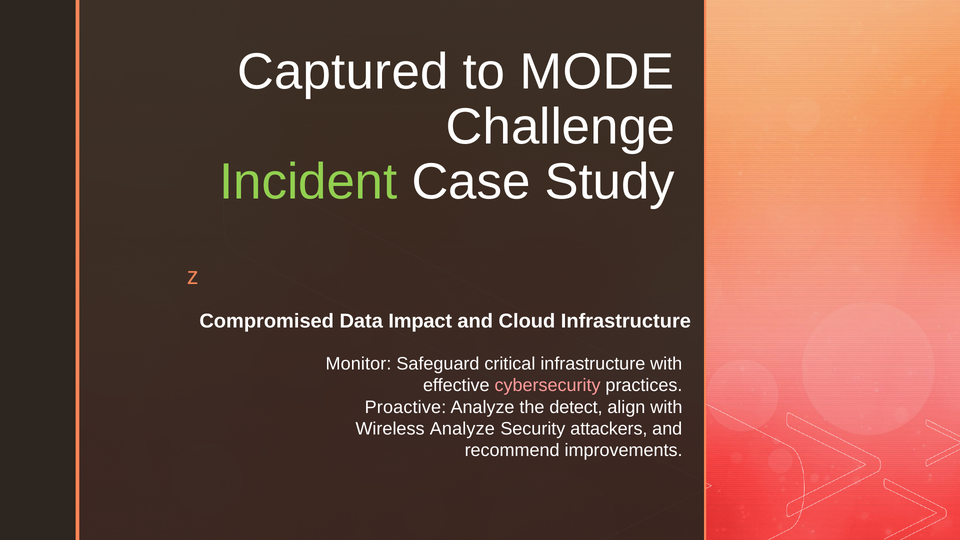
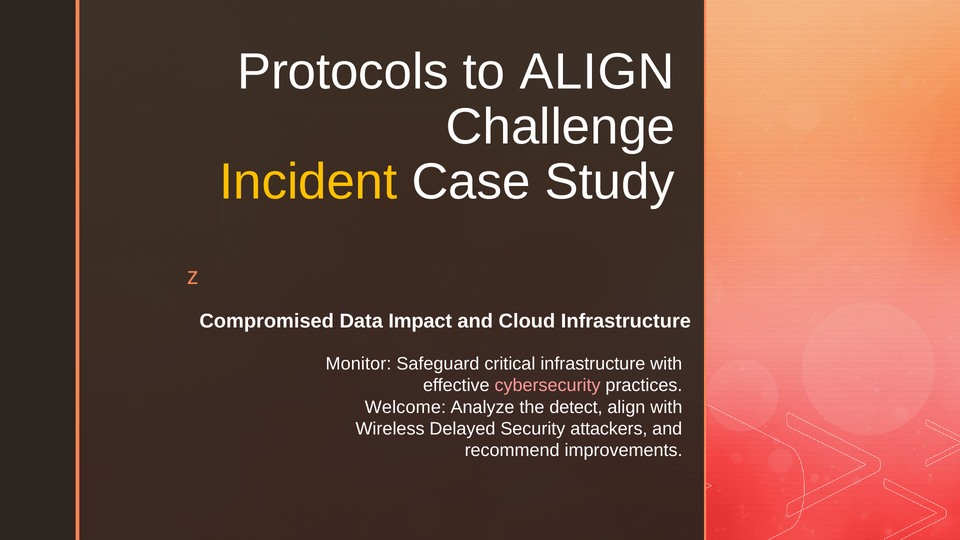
Captured: Captured -> Protocols (343, 72)
to MODE: MODE -> ALIGN (597, 72)
Incident colour: light green -> yellow (308, 182)
Proactive: Proactive -> Welcome (405, 407)
Wireless Analyze: Analyze -> Delayed (462, 429)
